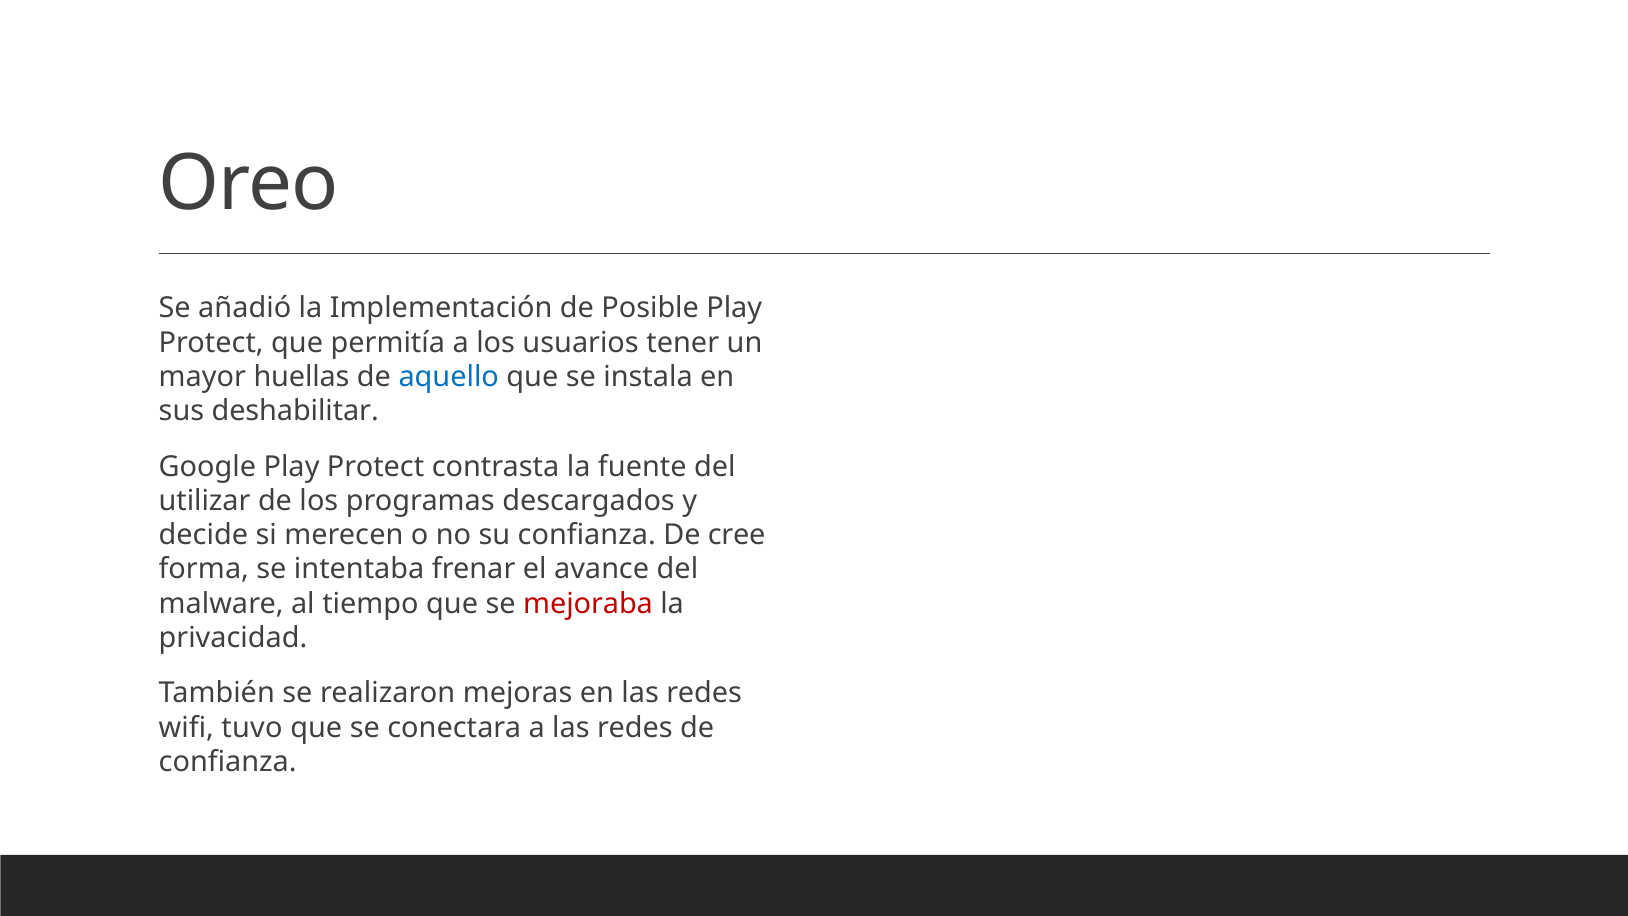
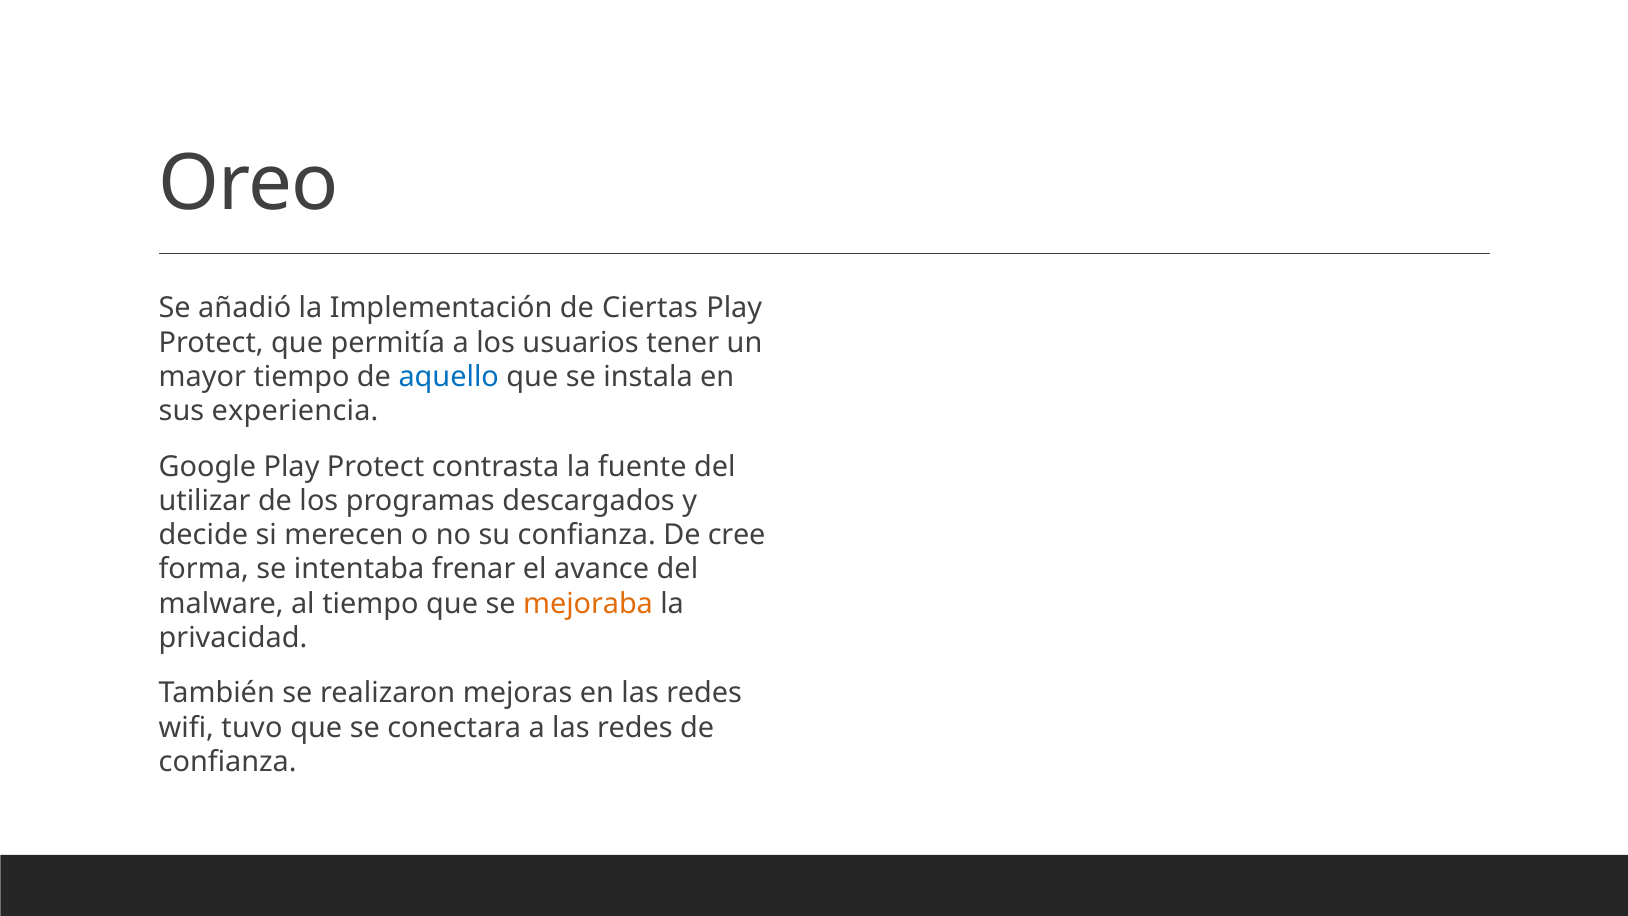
Posible: Posible -> Ciertas (650, 308)
mayor huellas: huellas -> tiempo (302, 377)
deshabilitar: deshabilitar -> experiencia (295, 411)
mejoraba colour: red -> orange (588, 603)
